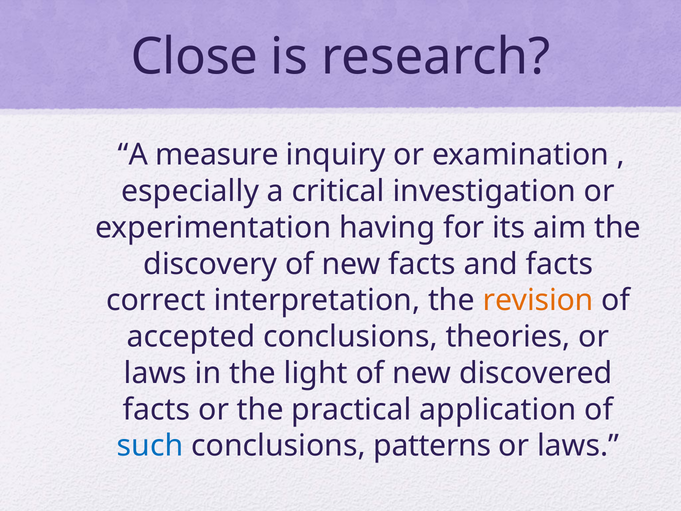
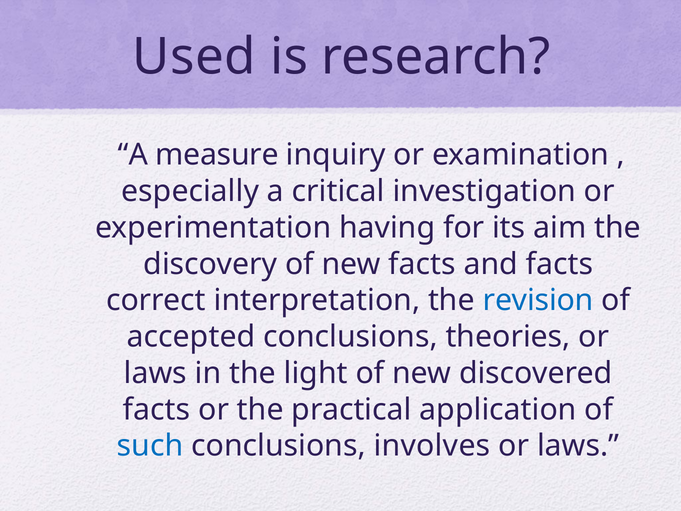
Close: Close -> Used (194, 57)
revision colour: orange -> blue (538, 300)
patterns: patterns -> involves (432, 446)
